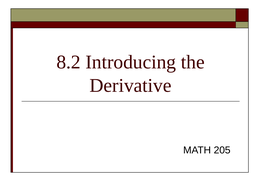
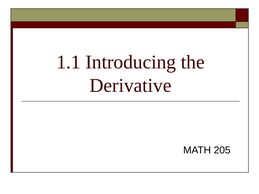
8.2: 8.2 -> 1.1 (69, 62)
